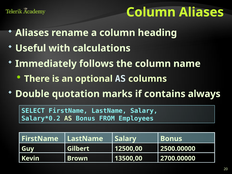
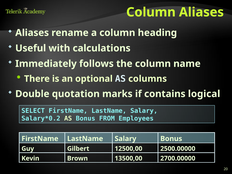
always: always -> logical (204, 94)
